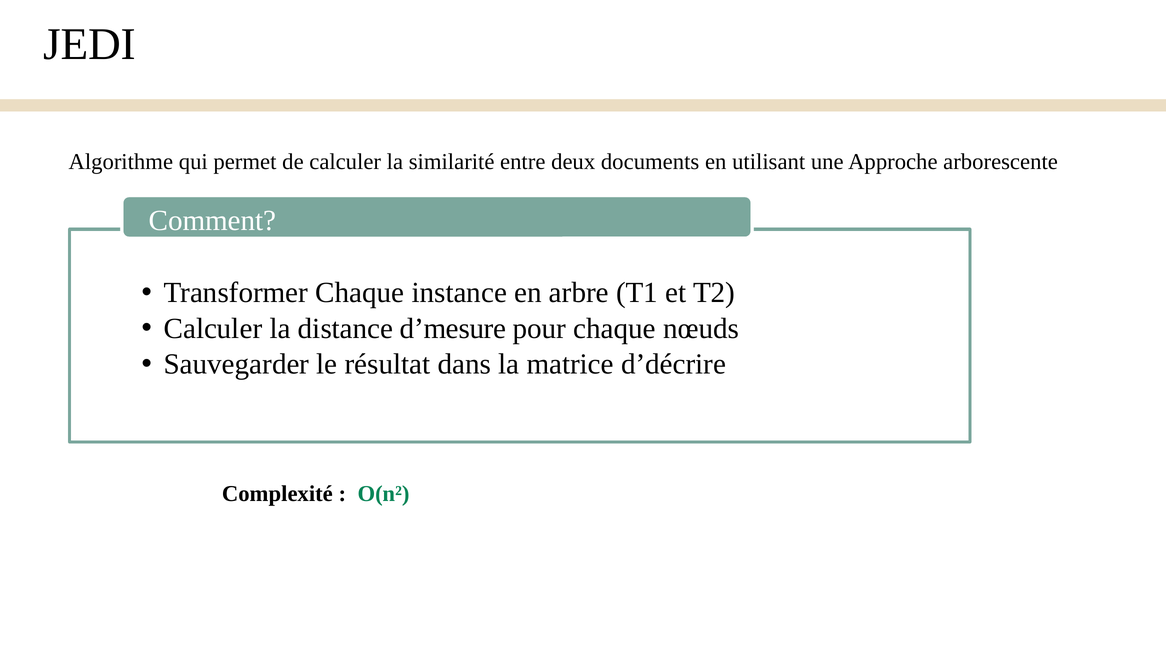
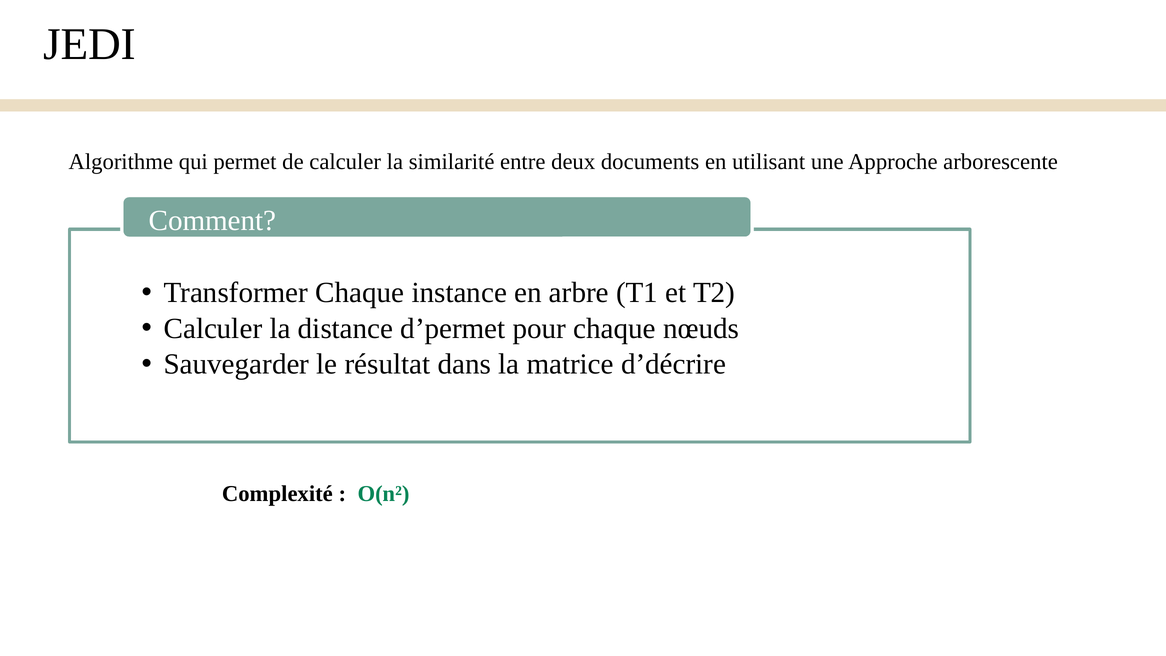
d’mesure: d’mesure -> d’permet (453, 328)
